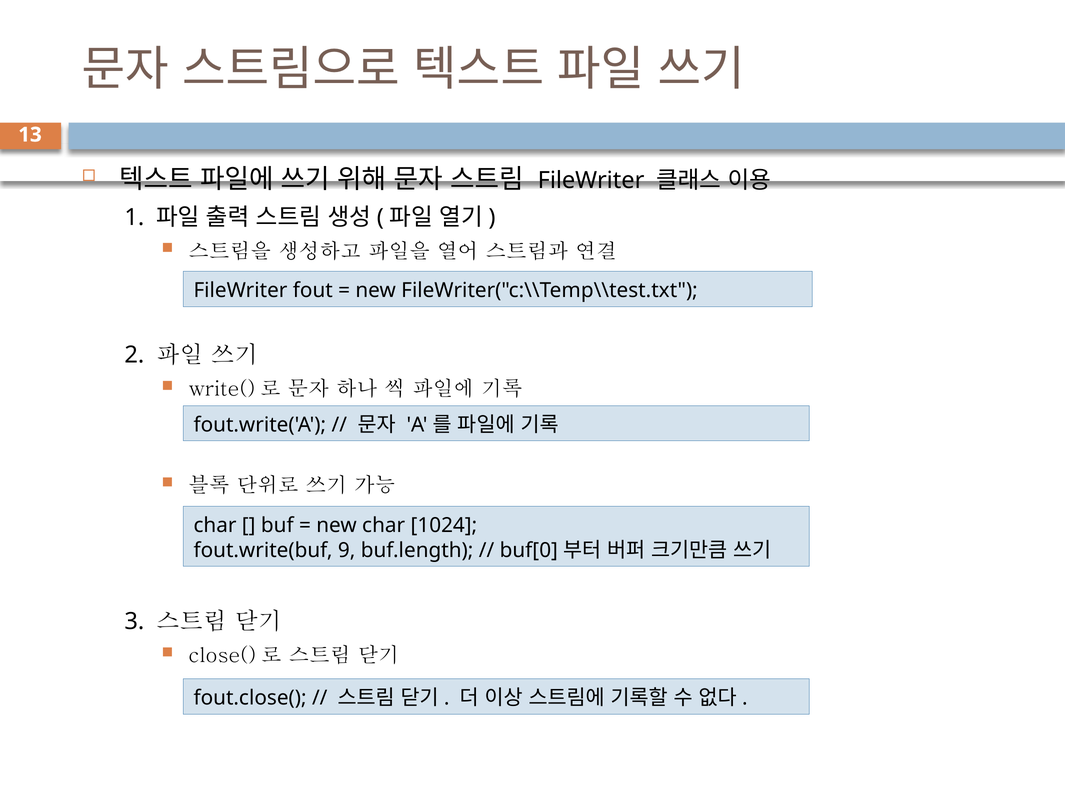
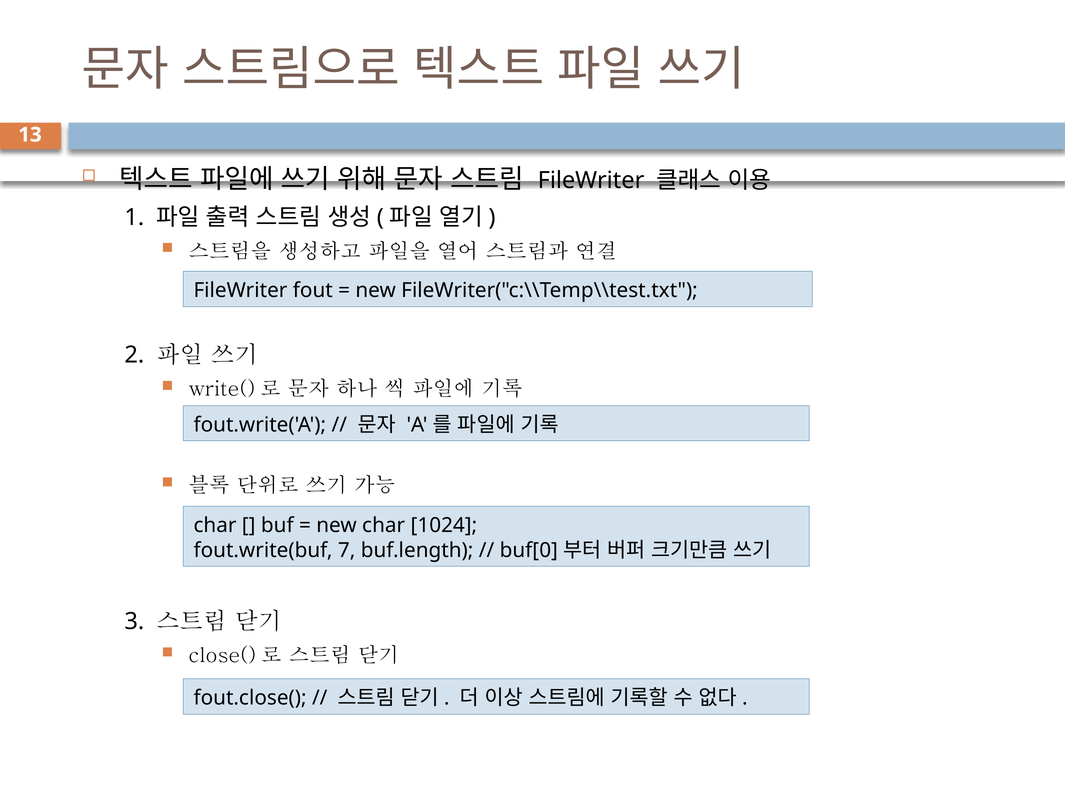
9: 9 -> 7 (347, 550)
